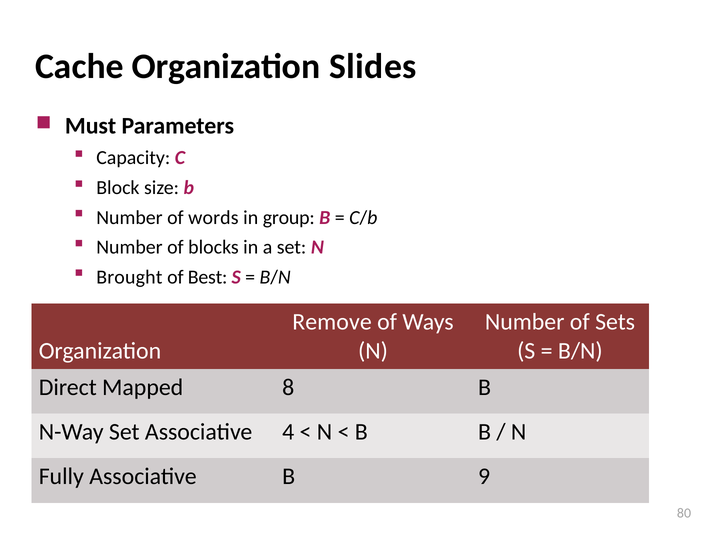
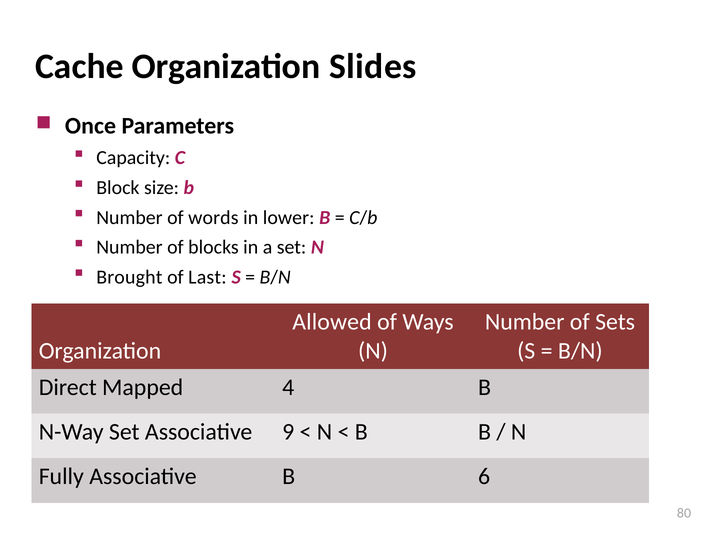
Must: Must -> Once (91, 126)
group: group -> lower (289, 218)
Best: Best -> Last (207, 277)
Remove: Remove -> Allowed (332, 322)
8: 8 -> 4 (288, 387)
4: 4 -> 9 (288, 432)
9: 9 -> 6 (484, 477)
